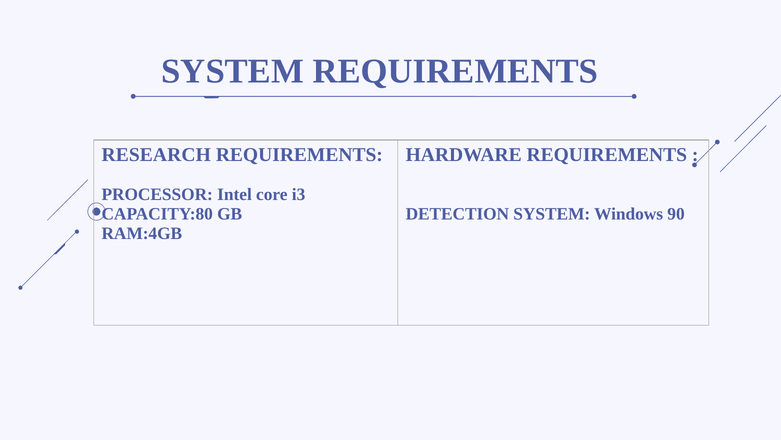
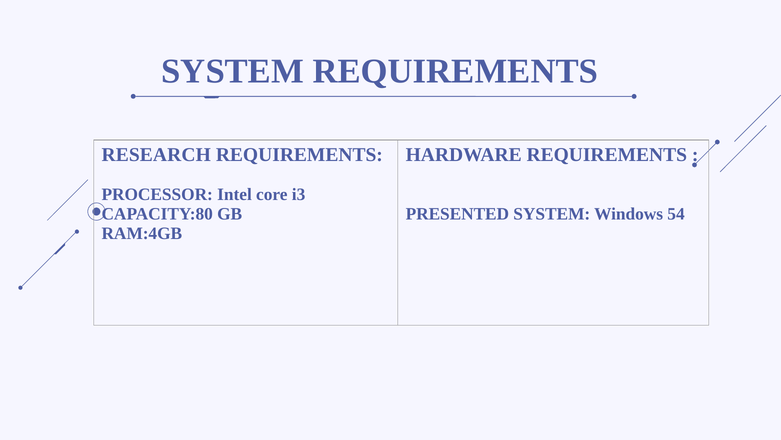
DETECTION: DETECTION -> PRESENTED (457, 214)
90: 90 -> 54 (676, 214)
